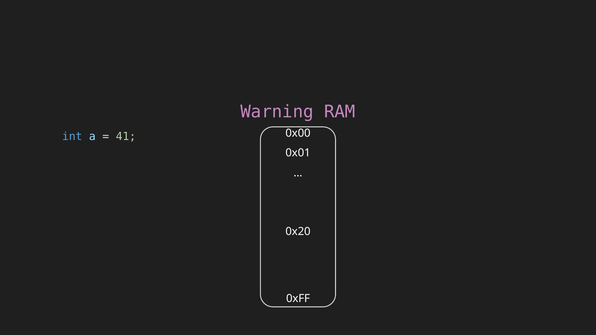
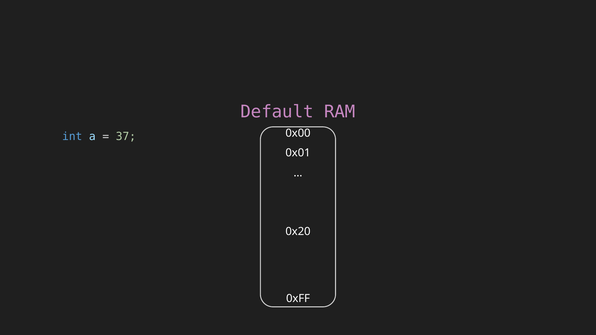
Warning: Warning -> Default (277, 112)
41: 41 -> 37 (126, 137)
